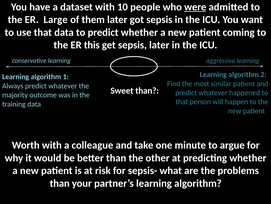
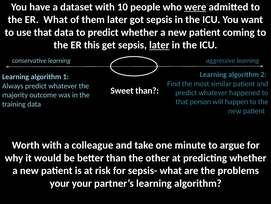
ER Large: Large -> What (56, 20)
later underline: none -> present (159, 45)
than: than -> your (60, 183)
